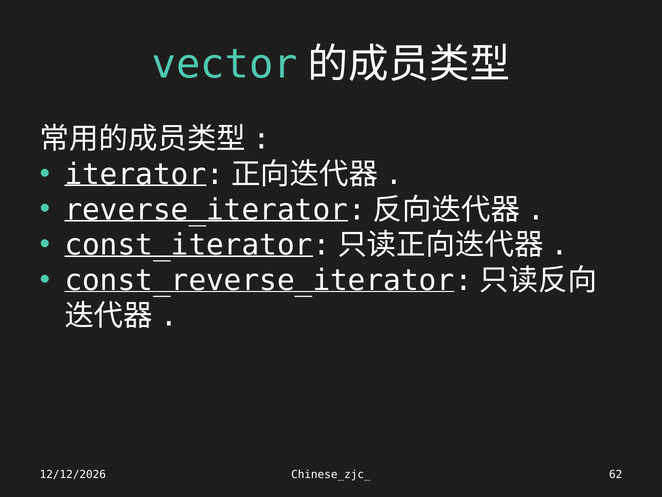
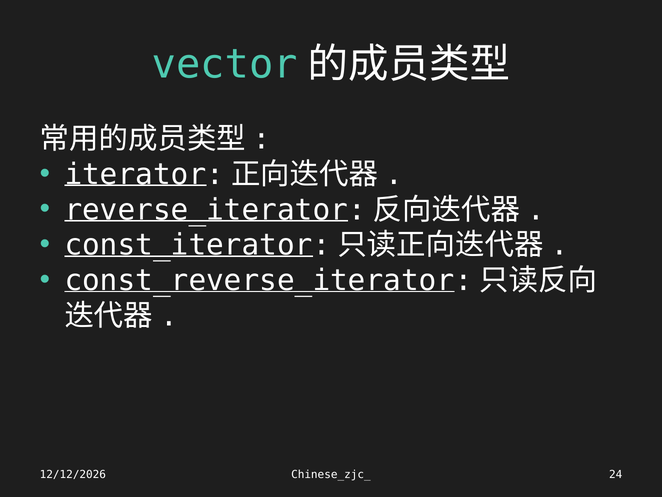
62: 62 -> 24 (616, 474)
